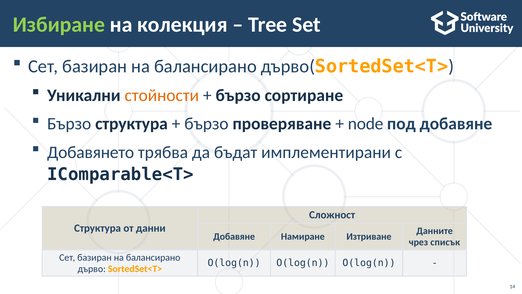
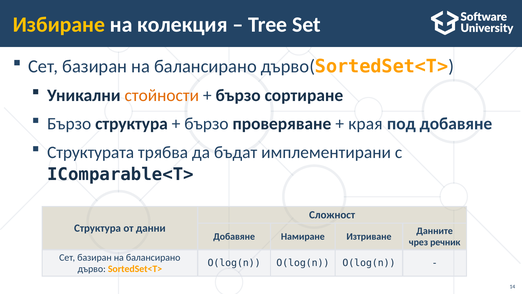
Избиране colour: light green -> yellow (59, 25)
node: node -> края (365, 124)
Добавянето: Добавянето -> Структурата (91, 152)
списък: списък -> речник (445, 242)
